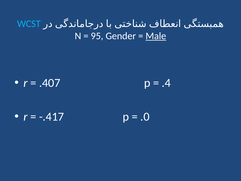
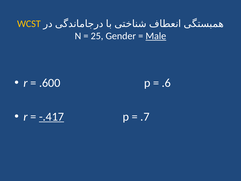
WCST colour: light blue -> yellow (29, 24)
95: 95 -> 25 (97, 36)
.407: .407 -> .600 (50, 83)
.4: .4 -> .6 (166, 83)
-.417 underline: none -> present (52, 117)
.0: .0 -> .7 (145, 117)
